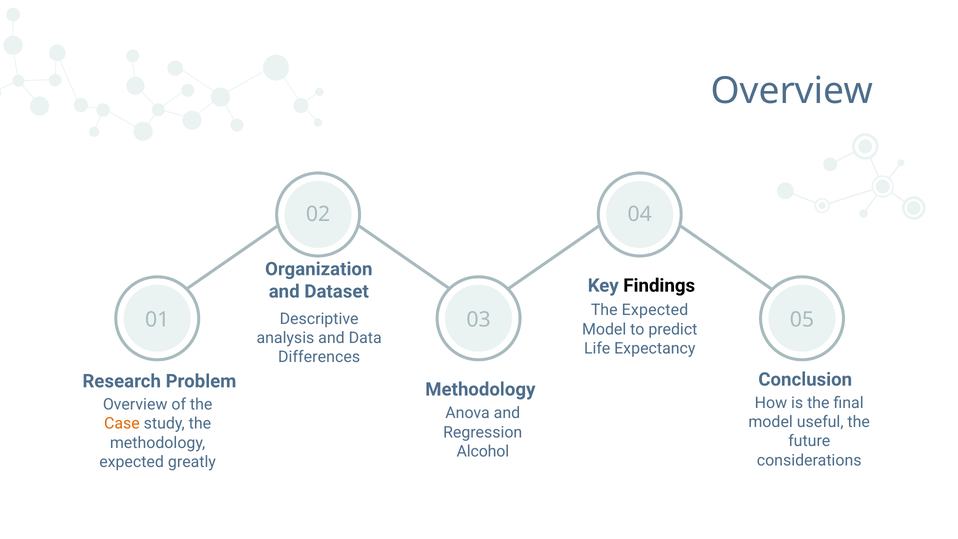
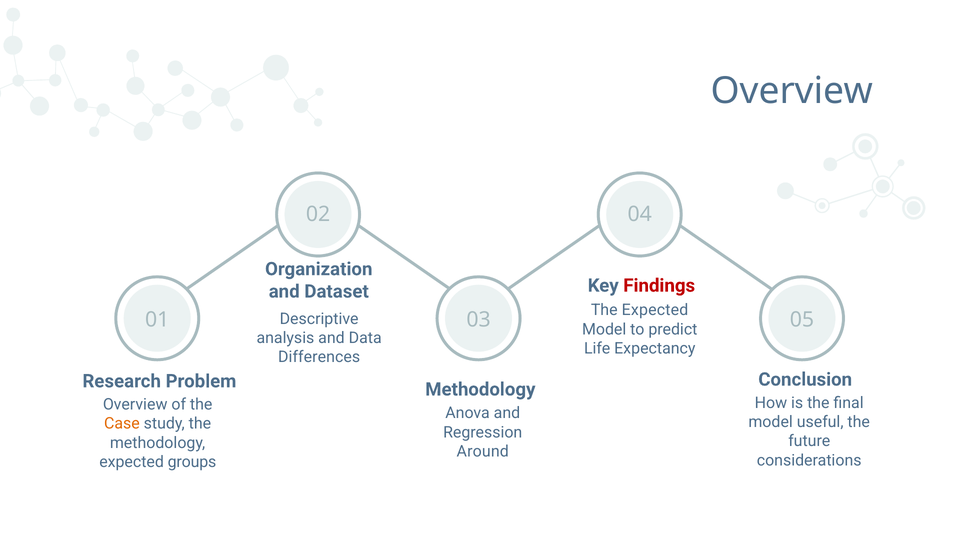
Findings colour: black -> red (659, 286)
Alcohol: Alcohol -> Around (483, 451)
greatly: greatly -> groups (192, 462)
